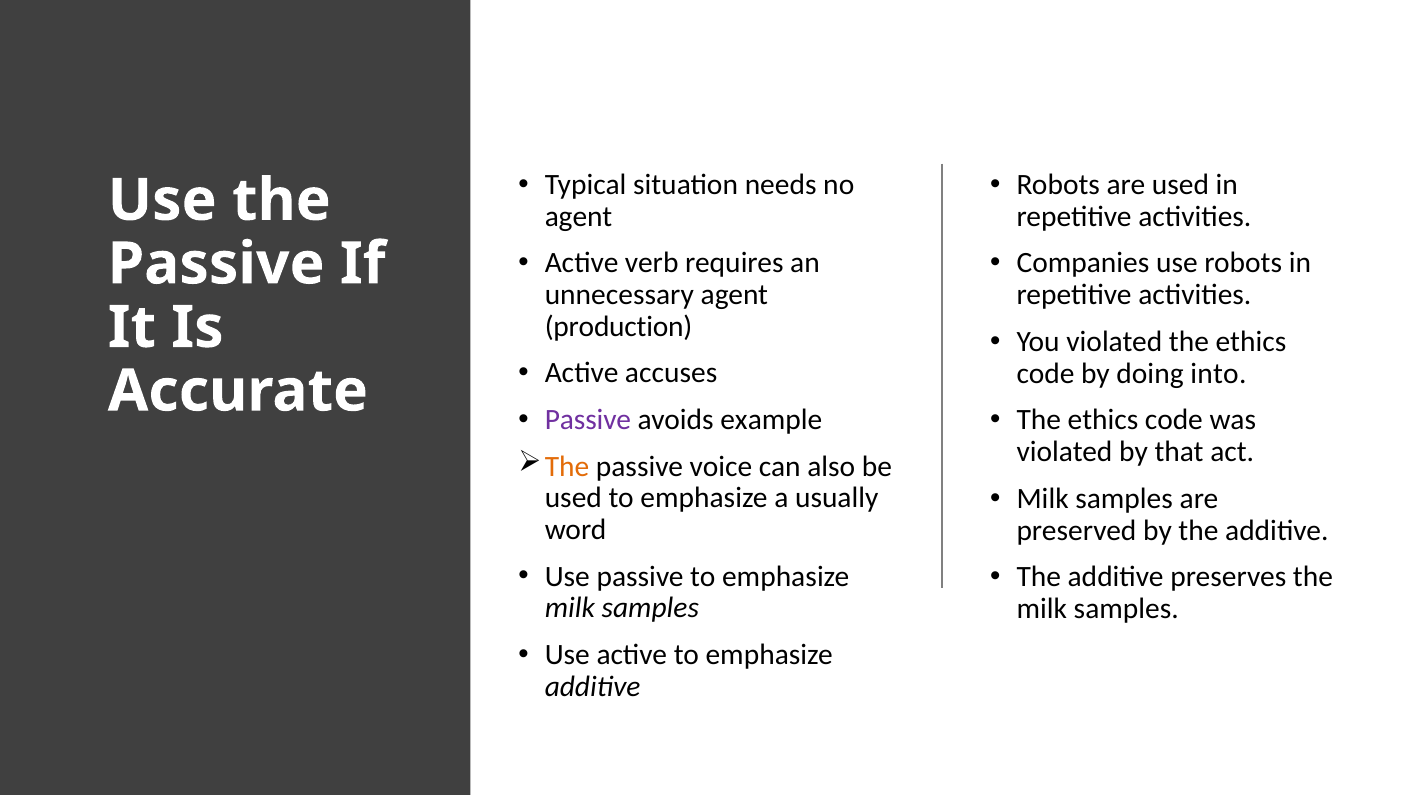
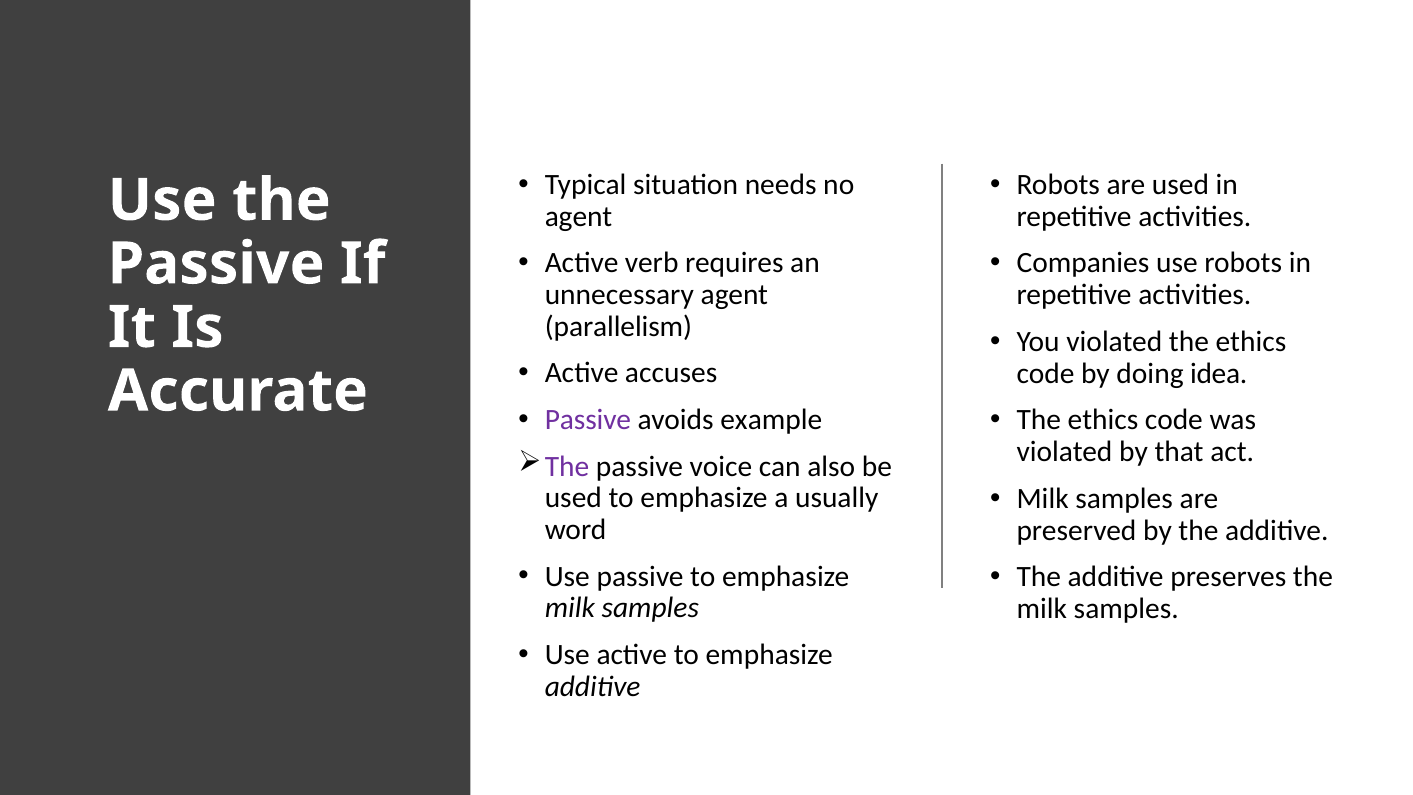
production: production -> parallelism (618, 327)
into: into -> idea (1219, 373)
The colour: orange -> purple (567, 466)
